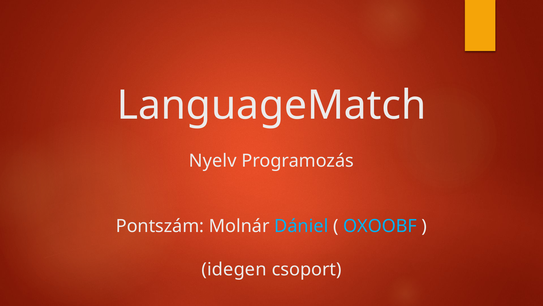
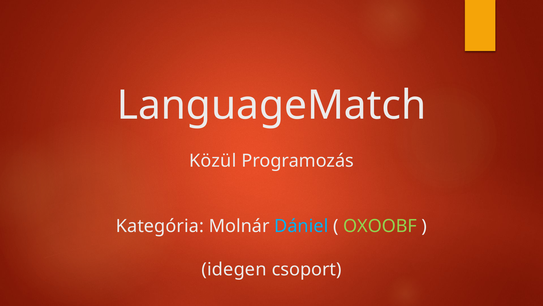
Nyelv: Nyelv -> Közül (213, 161)
Pontszám: Pontszám -> Kategória (160, 226)
OXOOBF colour: light blue -> light green (380, 226)
